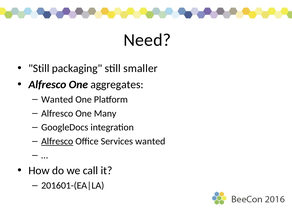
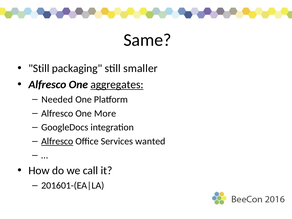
Need: Need -> Same (147, 40)
aggregates underline: none -> present (117, 85)
Wanted: Wanted -> Needed (57, 99)
Many: Many -> More (105, 113)
